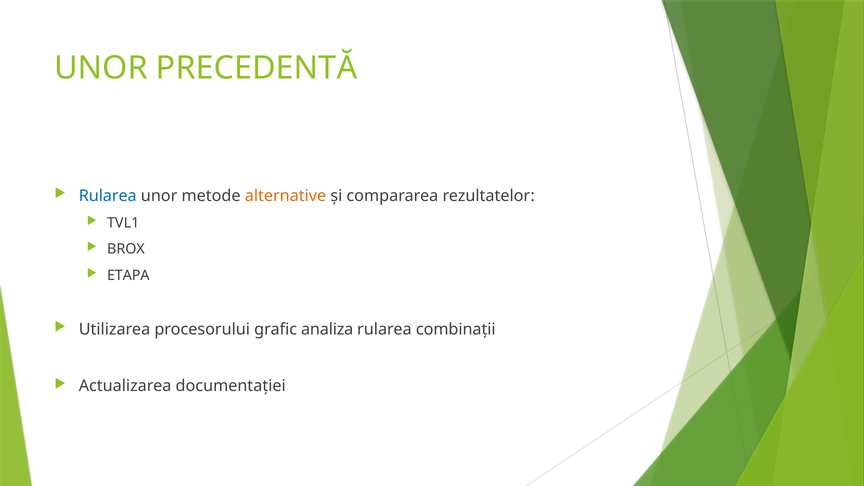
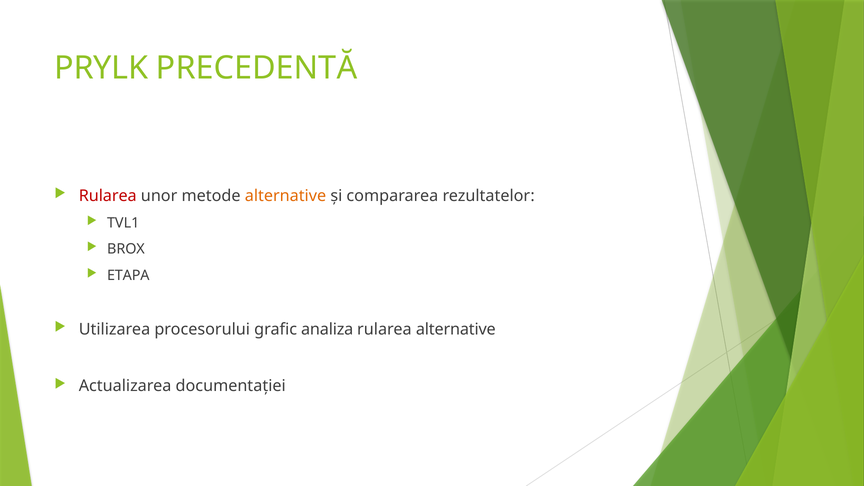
UNOR: UNOR -> PRYLK (101, 68)
Rularea colour: blue -> red (108, 196)
rularea combinații: combinații -> alternative (456, 329)
